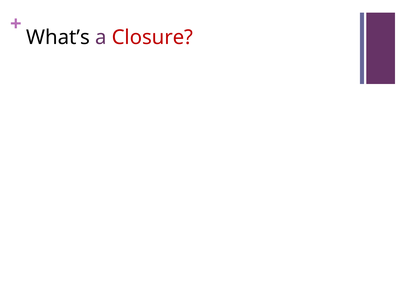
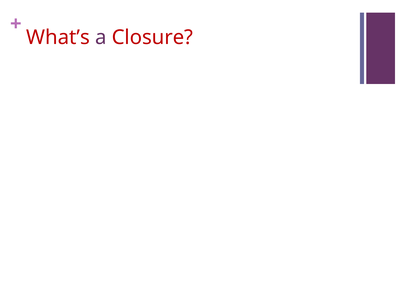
What’s colour: black -> red (58, 37)
